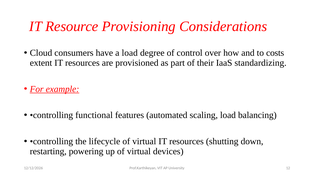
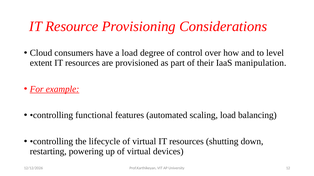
costs: costs -> level (275, 53)
standardizing: standardizing -> manipulation (260, 63)
